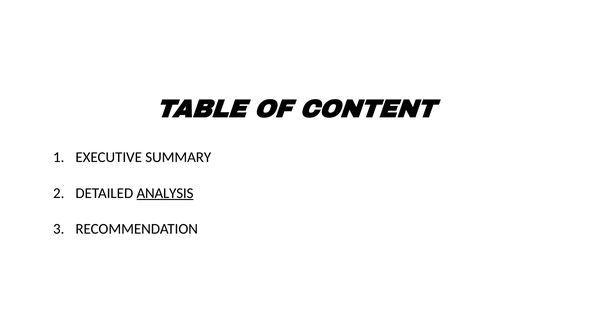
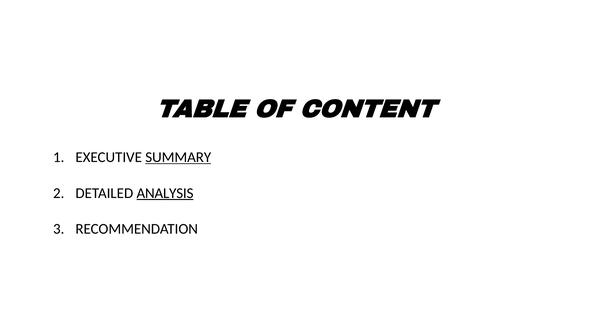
SUMMARY underline: none -> present (178, 157)
